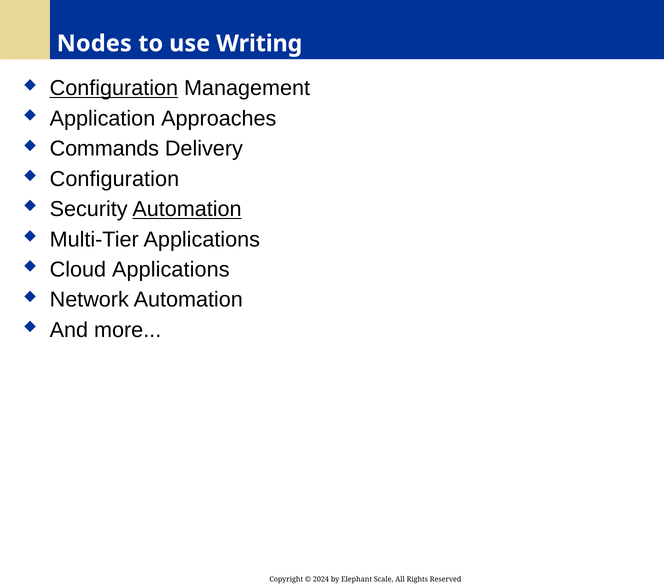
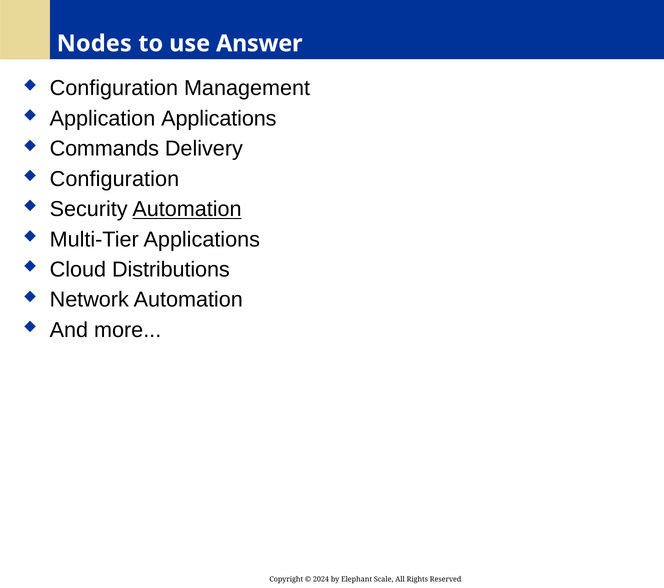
Writing: Writing -> Answer (259, 44)
Configuration underline: present -> none (114, 88)
Application Approaches: Approaches -> Applications (219, 118)
Cloud Applications: Applications -> Distributions (171, 270)
